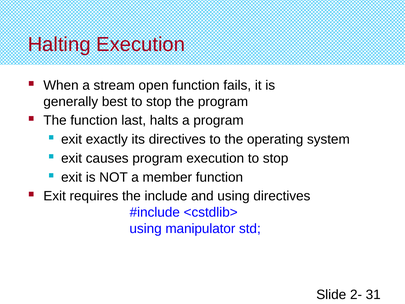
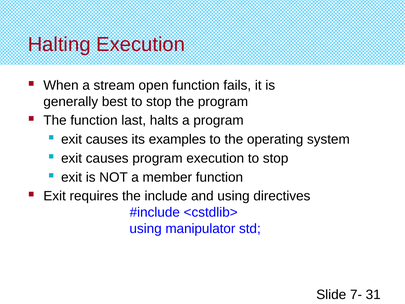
exactly: exactly -> causes (107, 139)
its directives: directives -> examples (177, 139)
2-: 2- -> 7- (356, 295)
